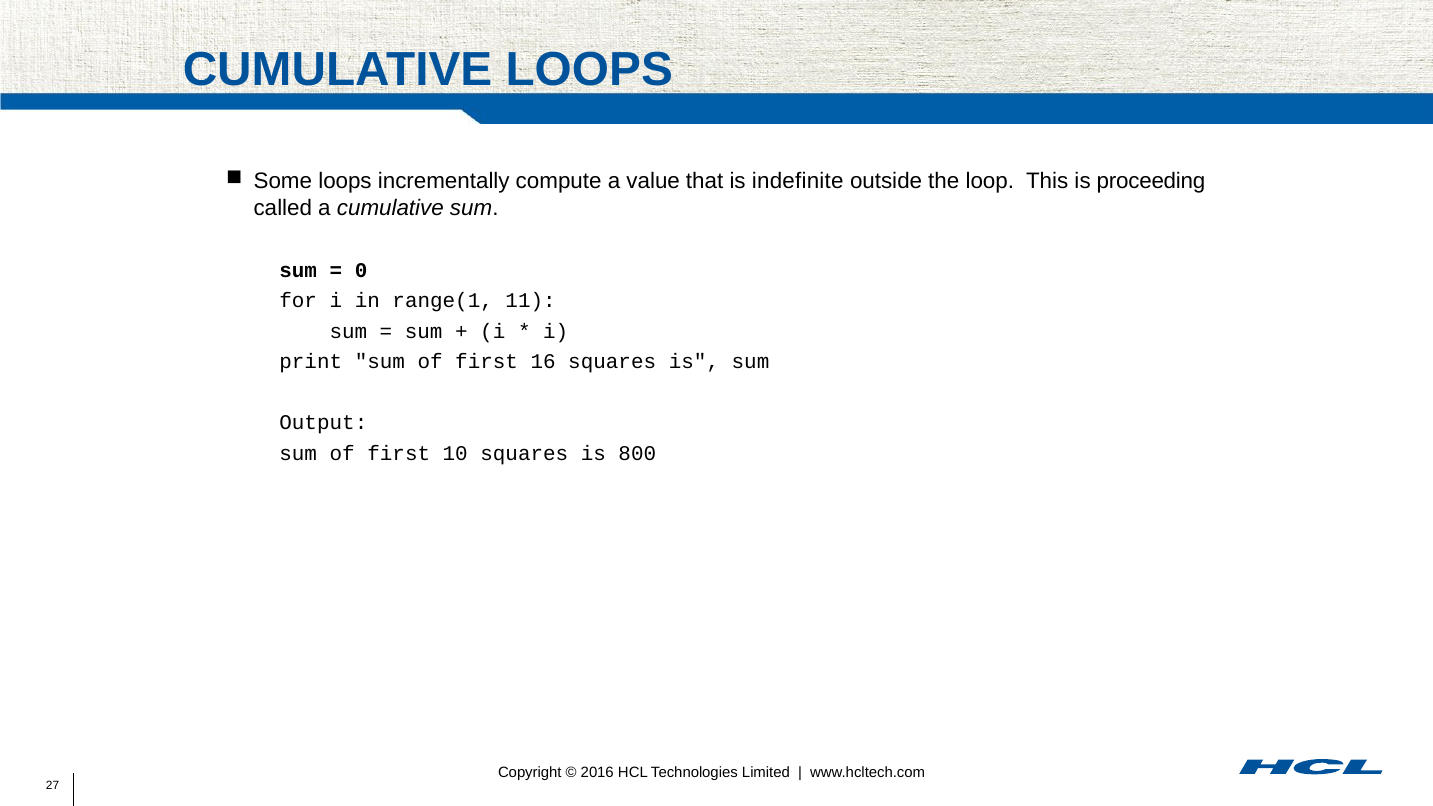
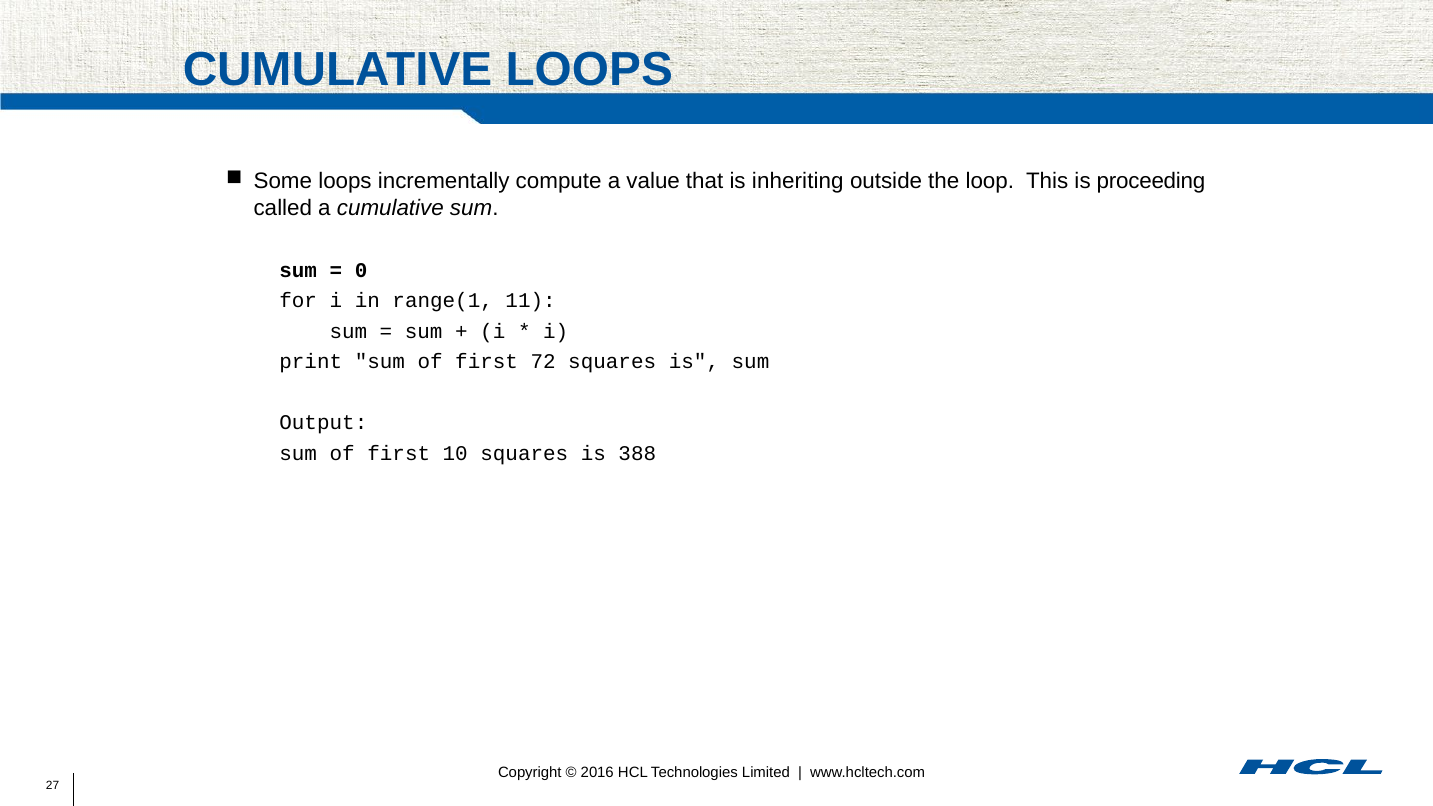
indefinite: indefinite -> inheriting (798, 182)
16: 16 -> 72 (543, 362)
800: 800 -> 388 (637, 454)
